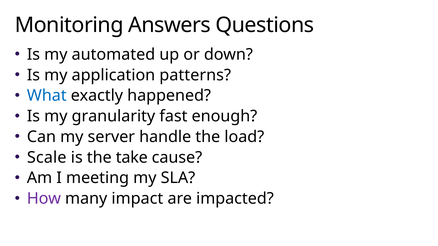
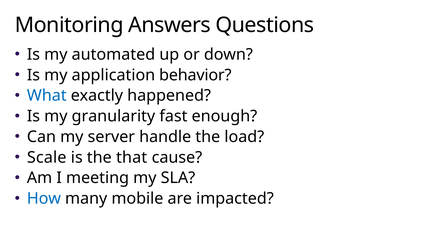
patterns: patterns -> behavior (195, 75)
take: take -> that (132, 158)
How colour: purple -> blue (44, 199)
impact: impact -> mobile (137, 199)
